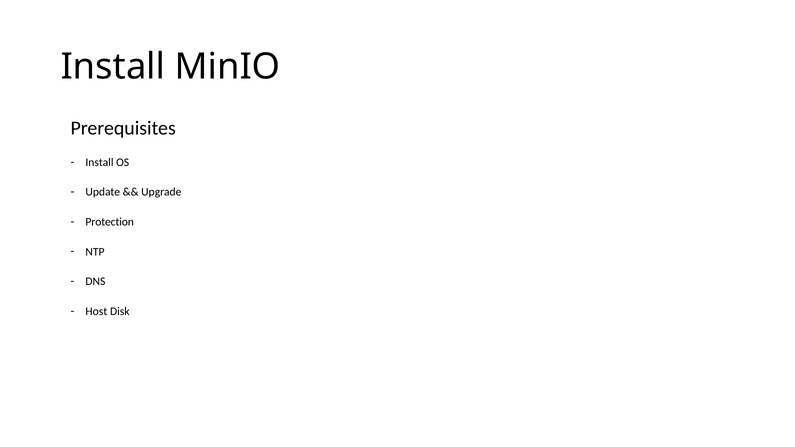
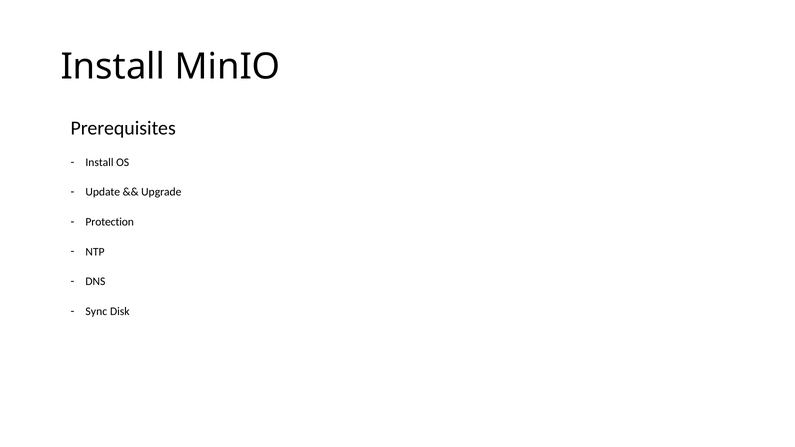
Host: Host -> Sync (96, 311)
